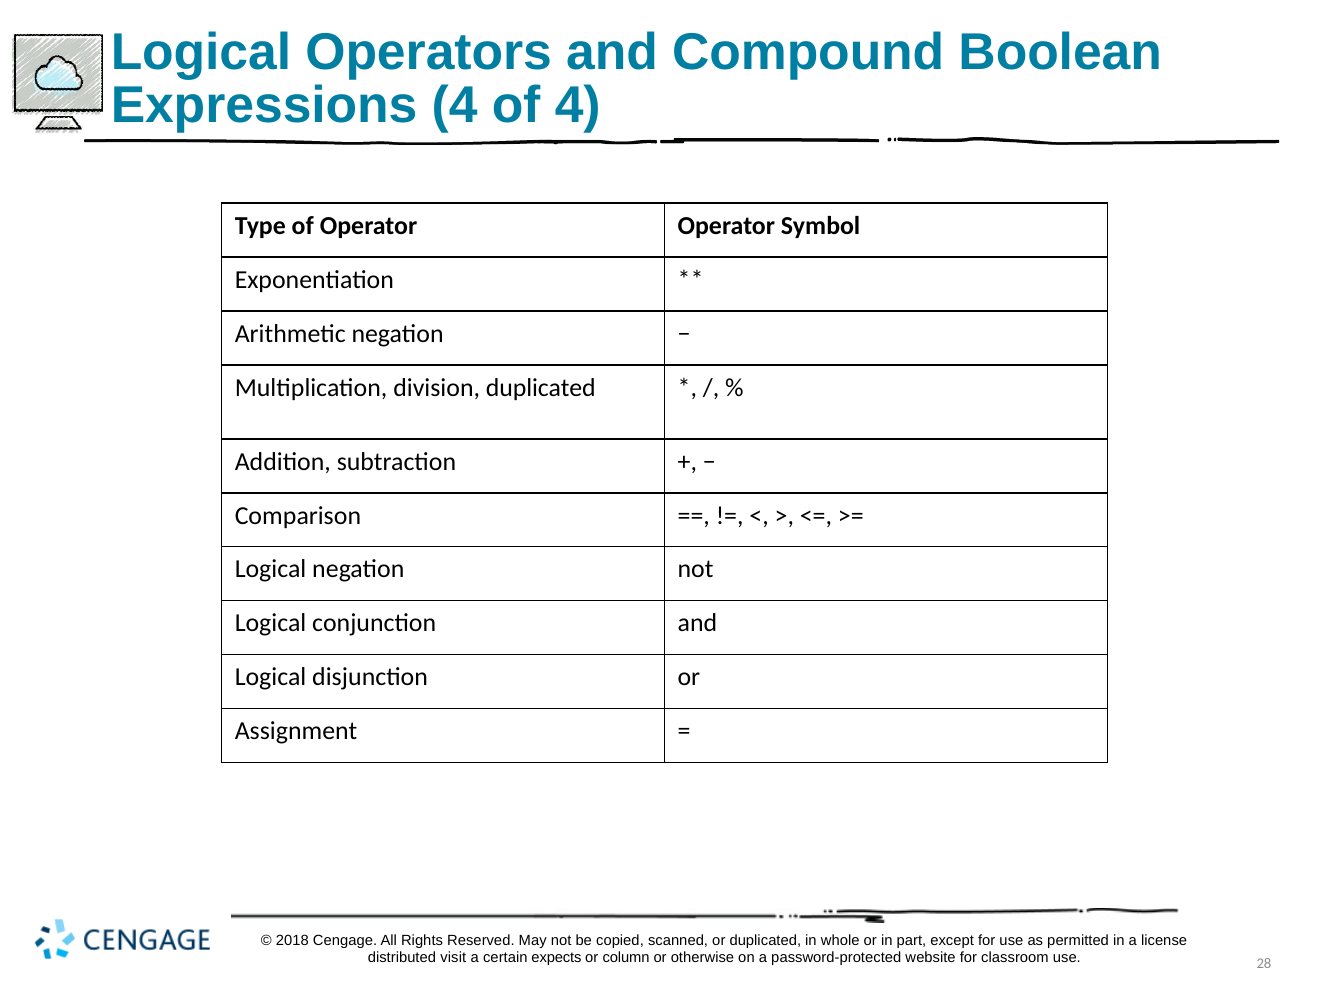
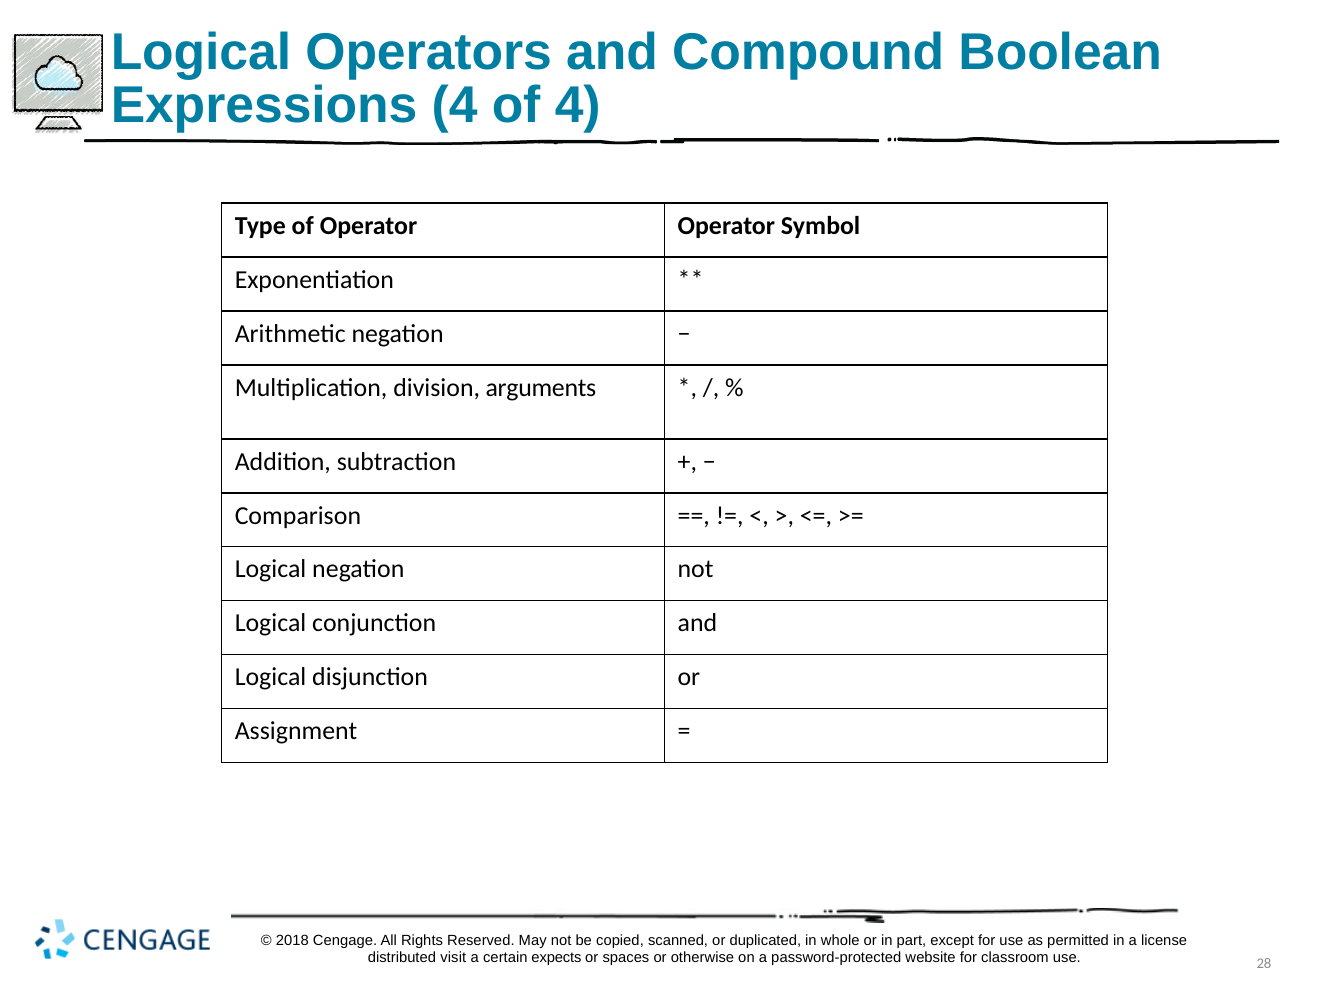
division duplicated: duplicated -> arguments (541, 387)
column: column -> spaces (626, 958)
